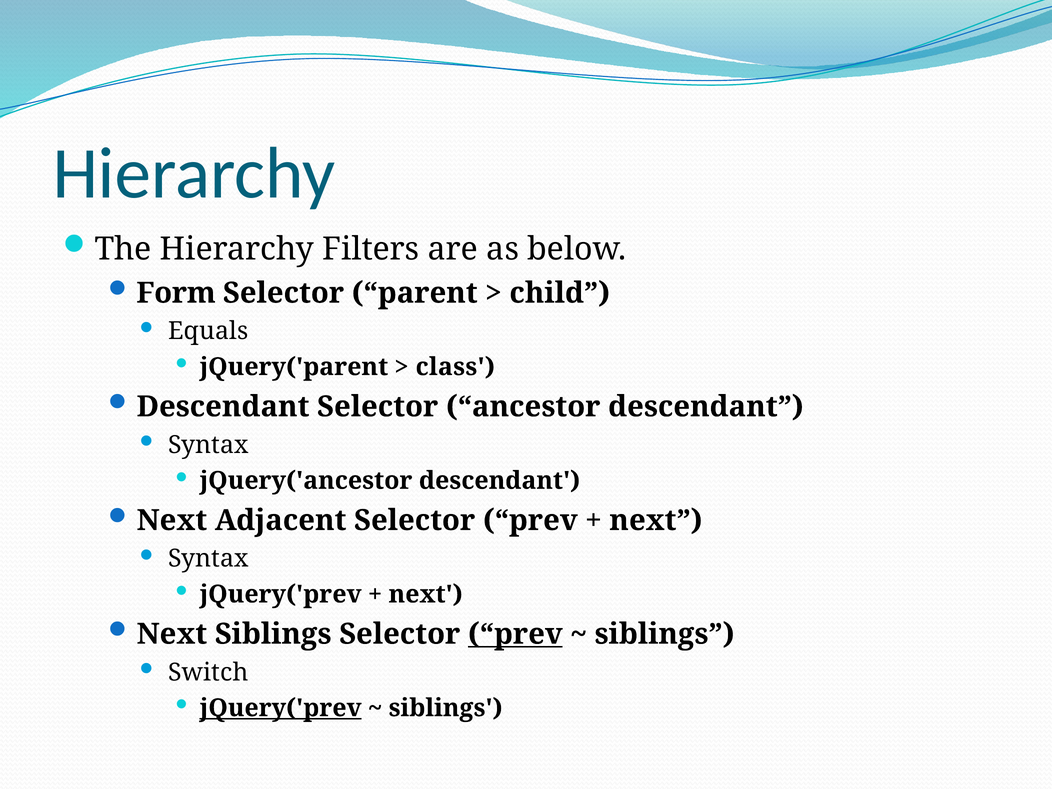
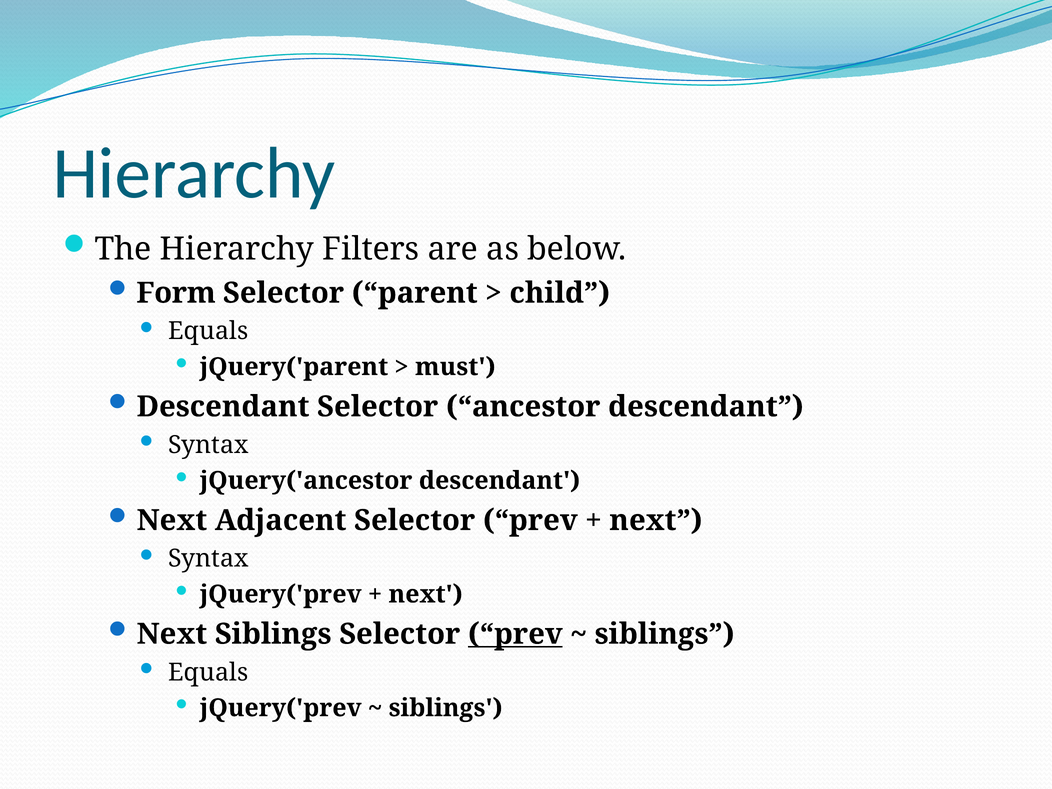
class: class -> must (455, 367)
Switch: Switch -> Equals (208, 672)
jQuery('prev underline: present -> none (281, 708)
